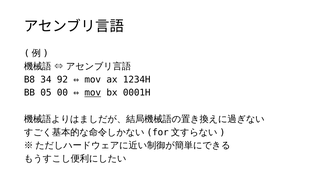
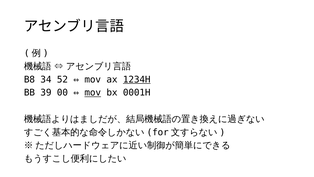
92: 92 -> 52 (62, 79)
1234H underline: none -> present (137, 79)
05: 05 -> 39 (46, 93)
